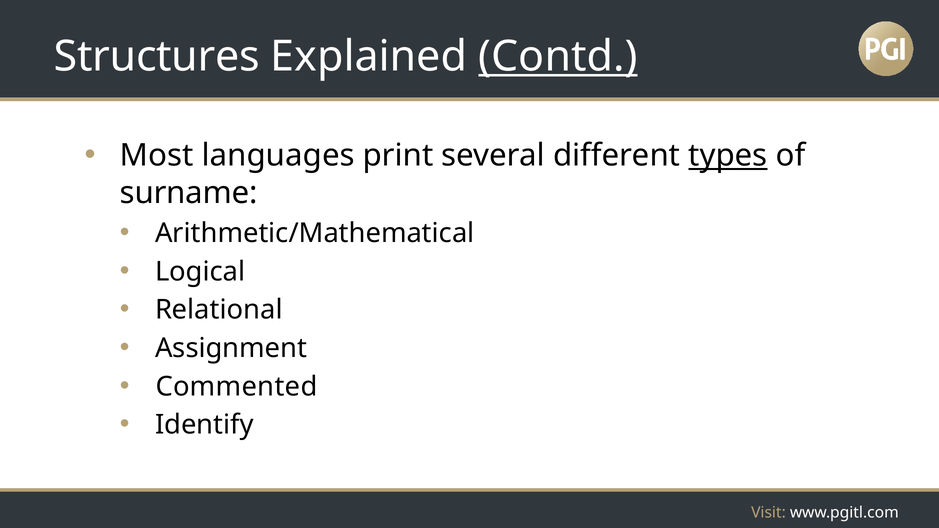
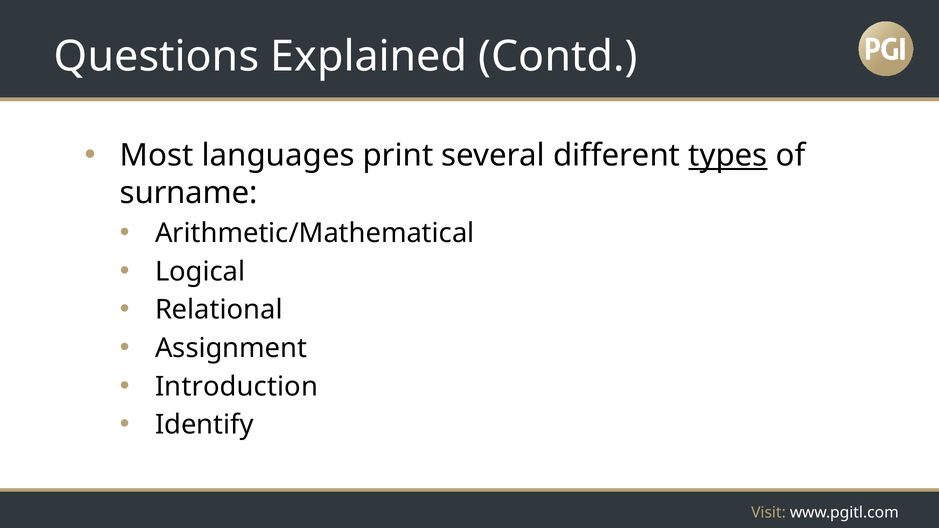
Structures: Structures -> Questions (157, 57)
Contd underline: present -> none (558, 57)
Commented: Commented -> Introduction (237, 387)
